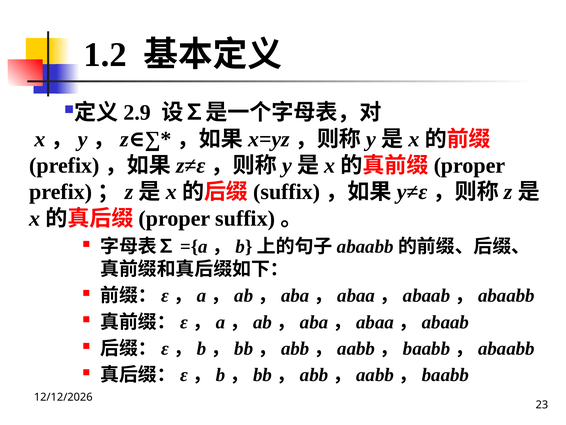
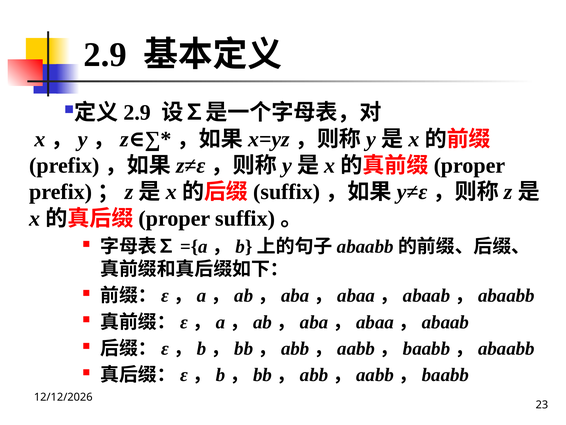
1.2: 1.2 -> 2.9 (105, 55)
